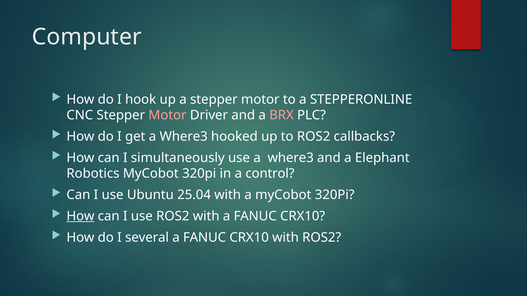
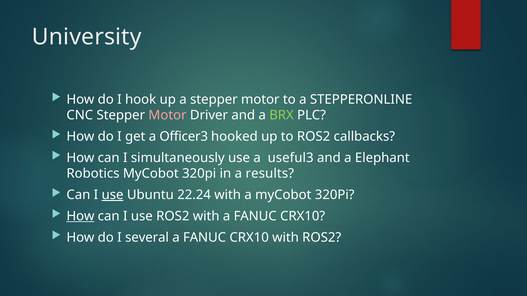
Computer: Computer -> University (87, 37)
BRX colour: pink -> light green (282, 115)
get a Where3: Where3 -> Officer3 (184, 137)
use a where3: where3 -> useful3 (291, 158)
control: control -> results (270, 174)
use underline: none -> present (113, 195)
25.04: 25.04 -> 22.24 (194, 195)
